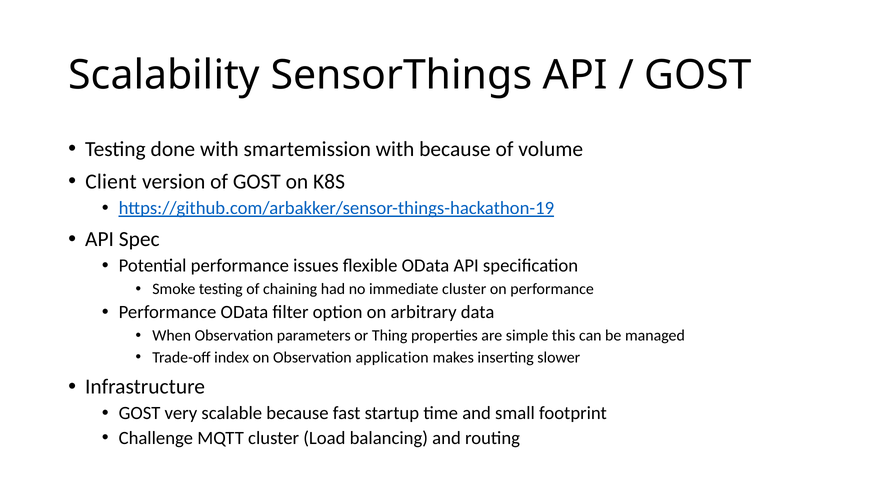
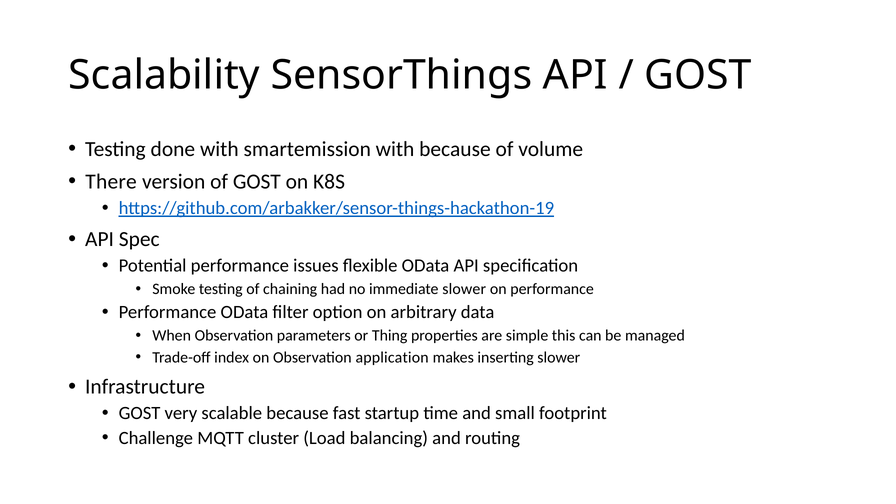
Client: Client -> There (111, 182)
immediate cluster: cluster -> slower (464, 289)
